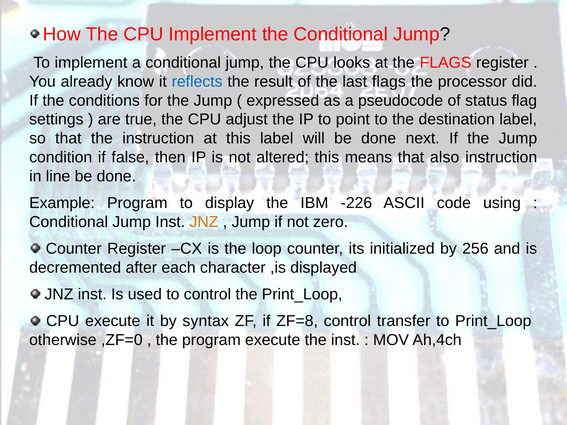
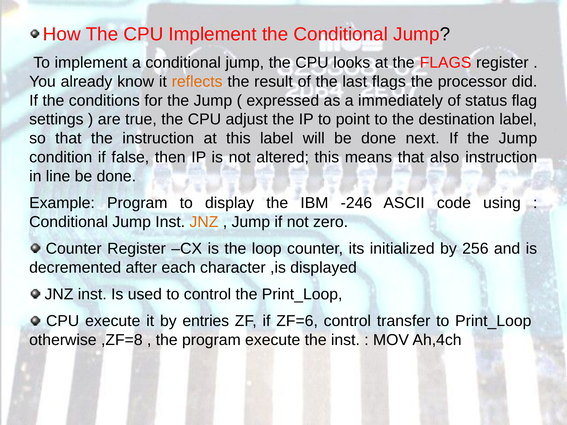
reflects colour: blue -> orange (197, 82)
pseudocode: pseudocode -> immediately (400, 101)
-226: -226 -> -246 (356, 203)
syntax: syntax -> entries (206, 321)
ZF=8: ZF=8 -> ZF=6 (297, 321)
,ZF=0: ,ZF=0 -> ,ZF=8 (122, 340)
